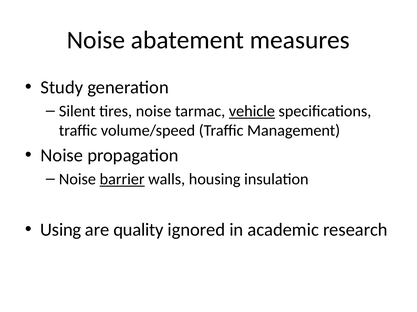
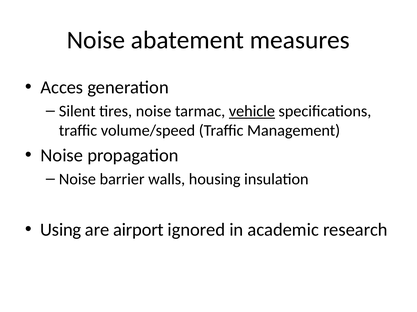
Study: Study -> Acces (62, 87)
barrier underline: present -> none (122, 180)
quality: quality -> airport (138, 230)
